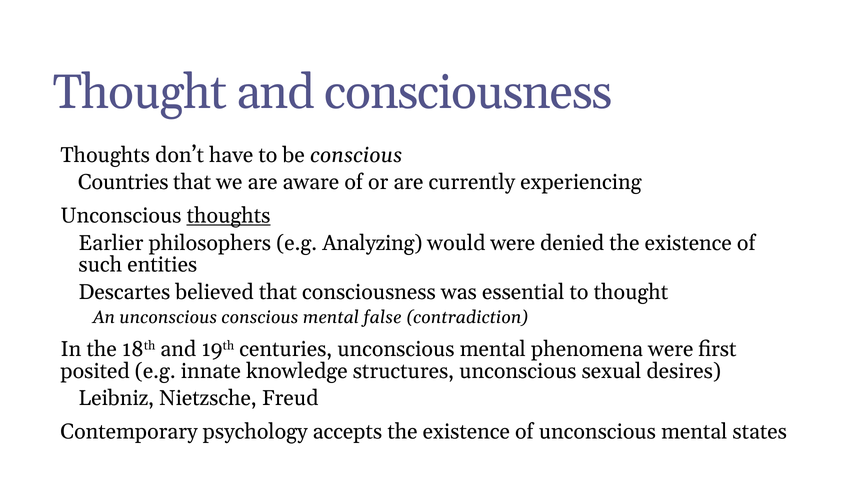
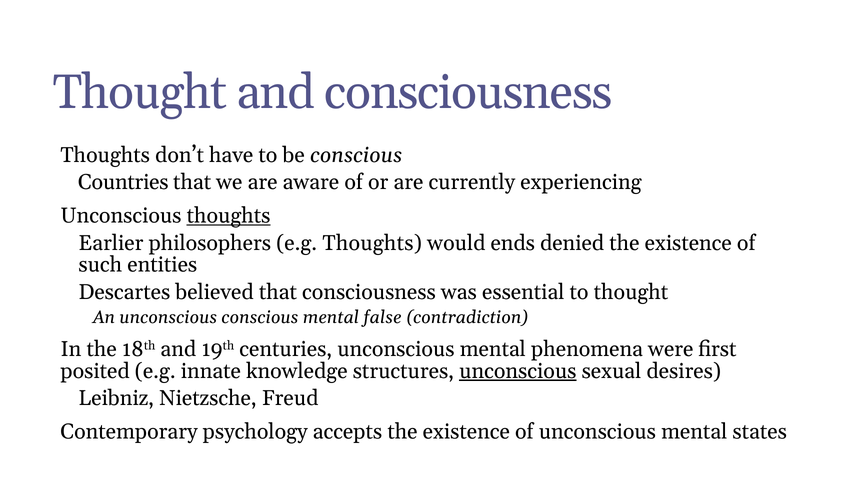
e.g Analyzing: Analyzing -> Thoughts (372, 243)
would were: were -> ends (513, 243)
unconscious underline: none -> present (518, 371)
